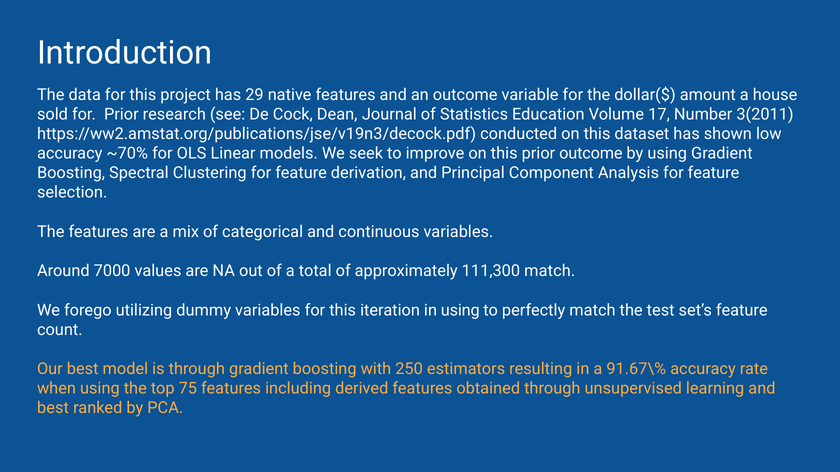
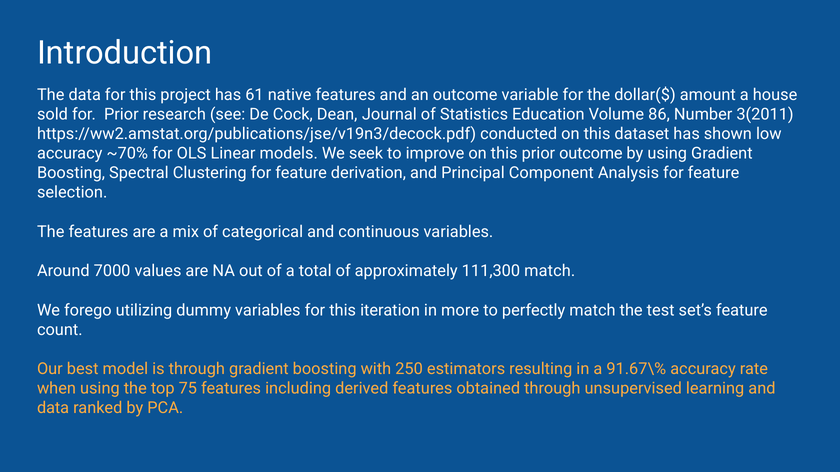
29: 29 -> 61 (254, 95)
17: 17 -> 86 (659, 114)
in using: using -> more (460, 310)
best: best -> data (53, 409)
